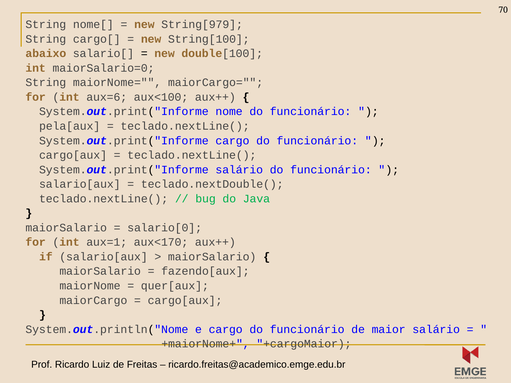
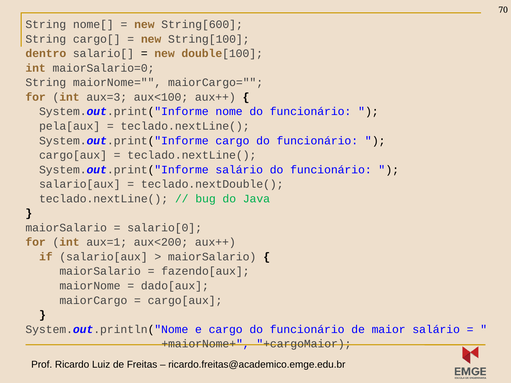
String[979: String[979 -> String[600 (202, 25)
abaixo: abaixo -> dentro (46, 54)
aux=6: aux=6 -> aux=3 (107, 97)
aux<170: aux<170 -> aux<200 (161, 242)
quer[aux: quer[aux -> dado[aux (175, 286)
